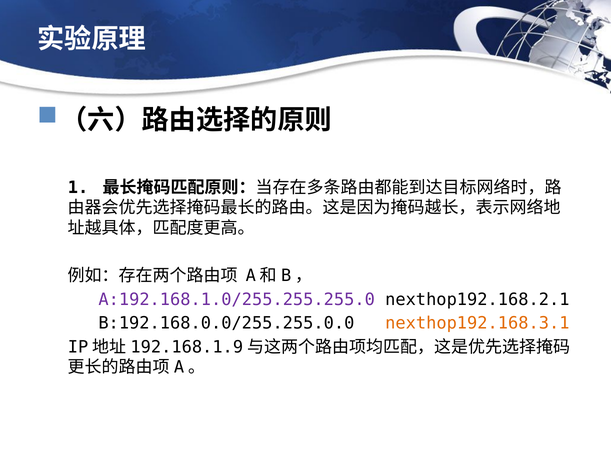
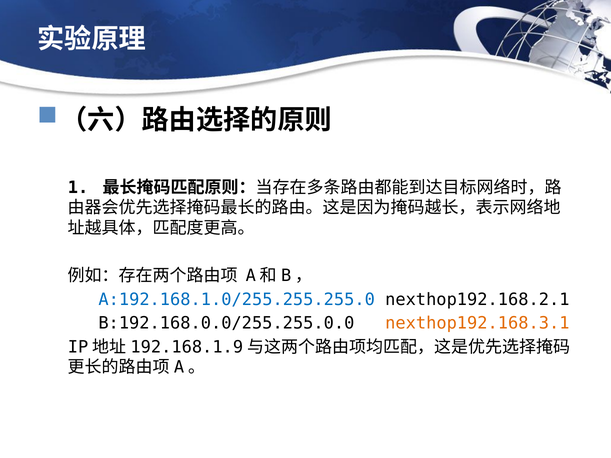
A:192.168.1.0/255.255.255.0 colour: purple -> blue (237, 300)
